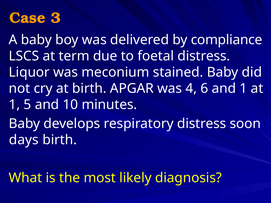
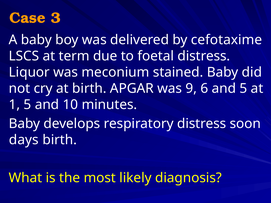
compliance: compliance -> cefotaxime (227, 40)
4: 4 -> 9 (191, 89)
and 1: 1 -> 5 (243, 89)
